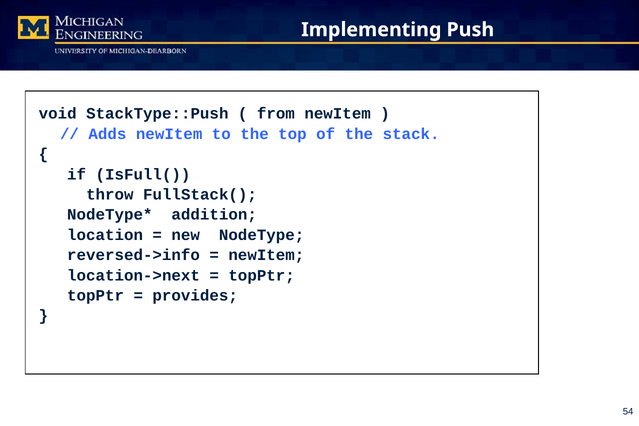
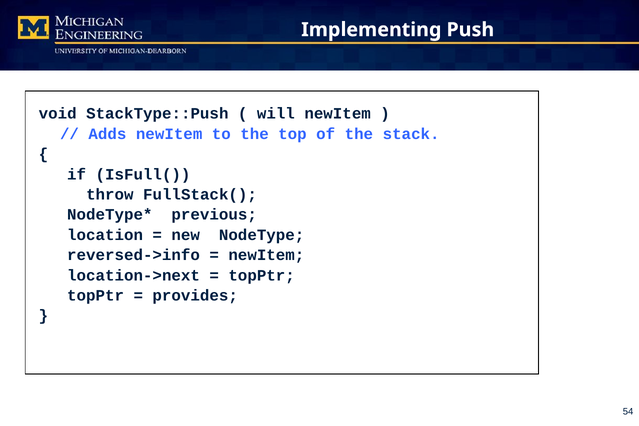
from: from -> will (276, 114)
addition: addition -> previous (214, 215)
